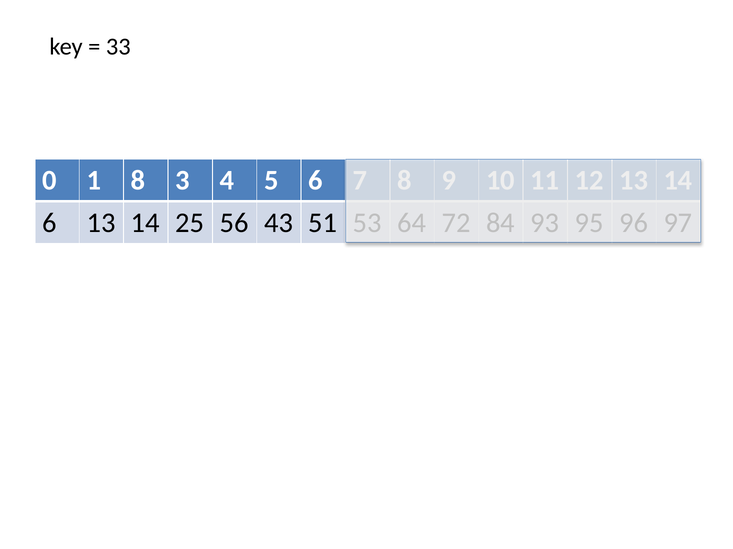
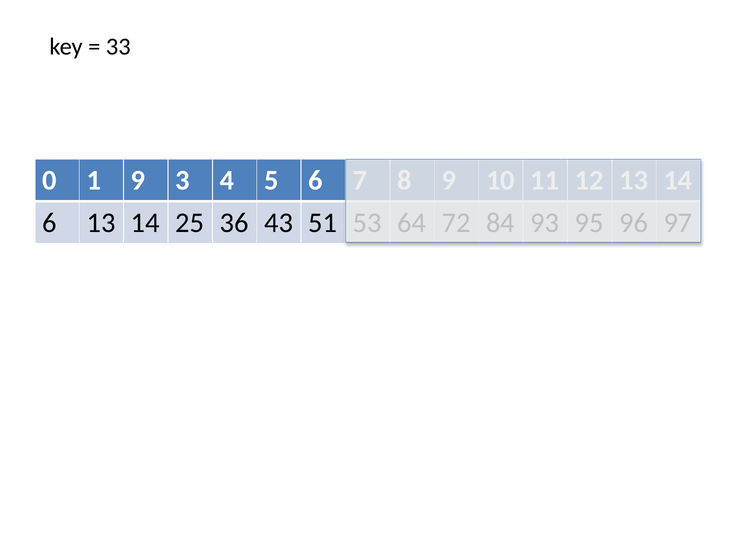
1 8: 8 -> 9 (138, 181)
56: 56 -> 36 (234, 223)
